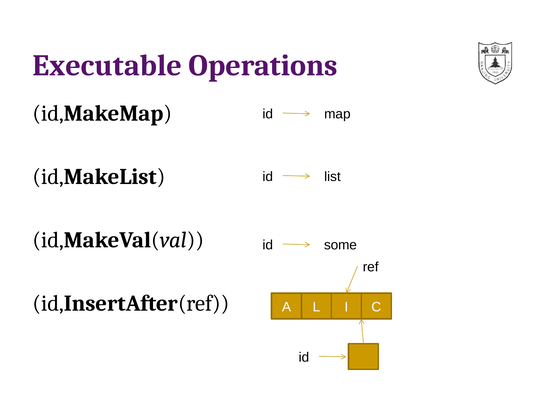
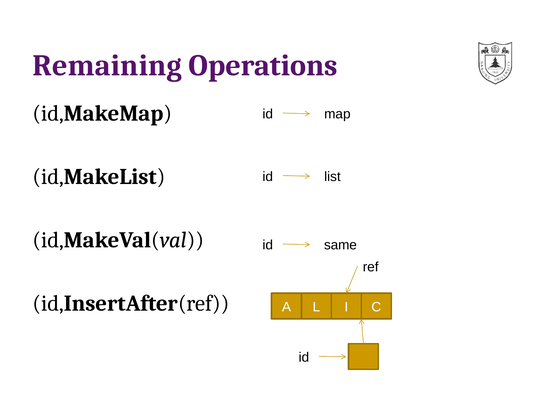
Executable: Executable -> Remaining (107, 65)
some: some -> same (340, 245)
